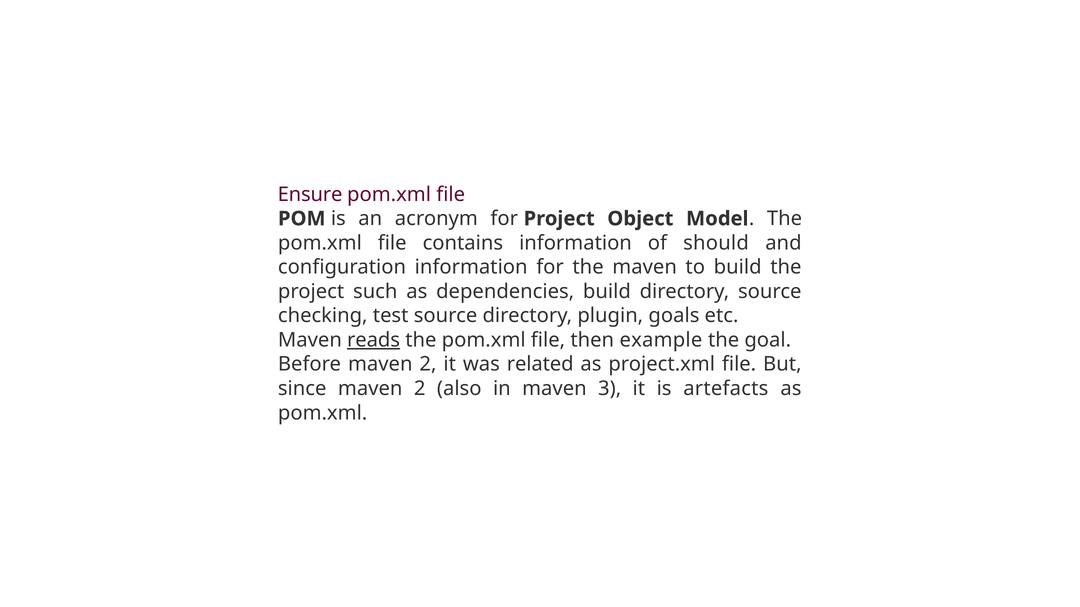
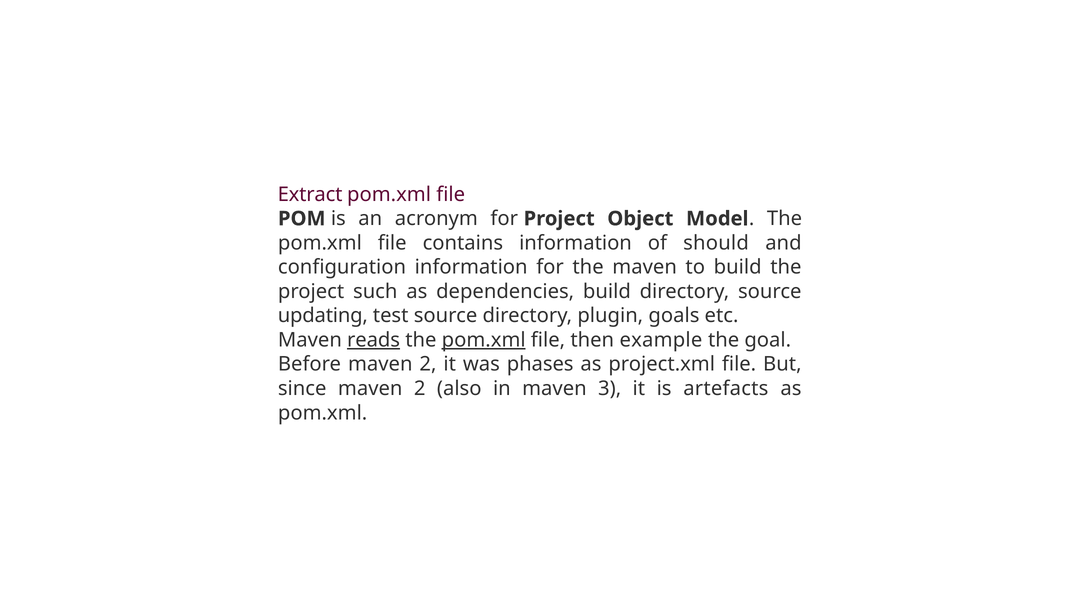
Ensure: Ensure -> Extract (310, 195)
checking: checking -> updating (323, 316)
pom.xml underline: none -> present (484, 340)
related: related -> phases (540, 365)
